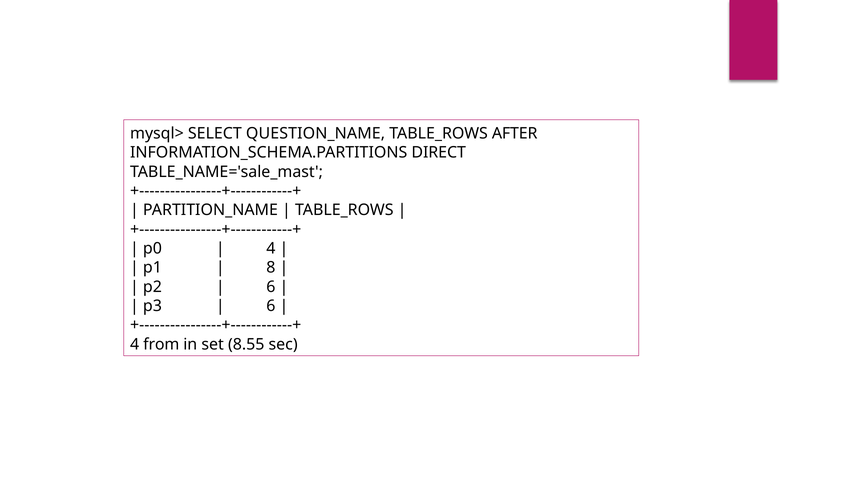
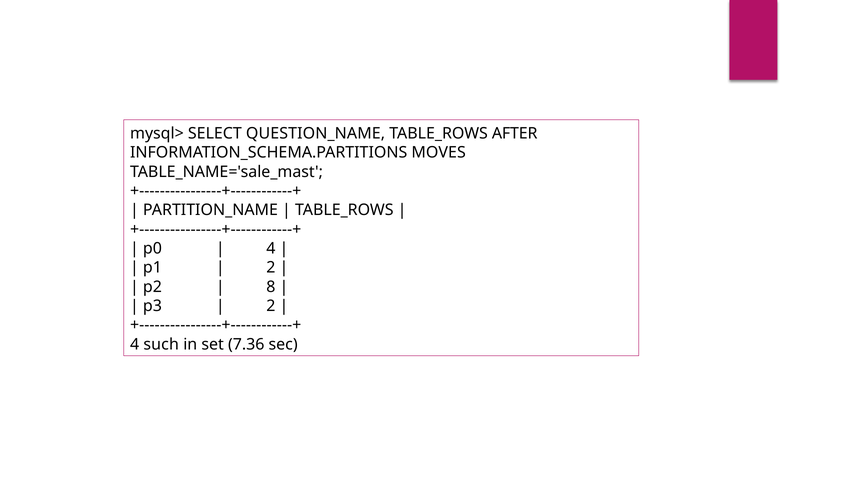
DIRECT: DIRECT -> MOVES (439, 153)
8: 8 -> 2 (271, 268)
6: 6 -> 8 (271, 287)
6: 6 -> 2 (271, 306)
from: from -> such (161, 344)
8.55: 8.55 -> 7.36 (246, 344)
